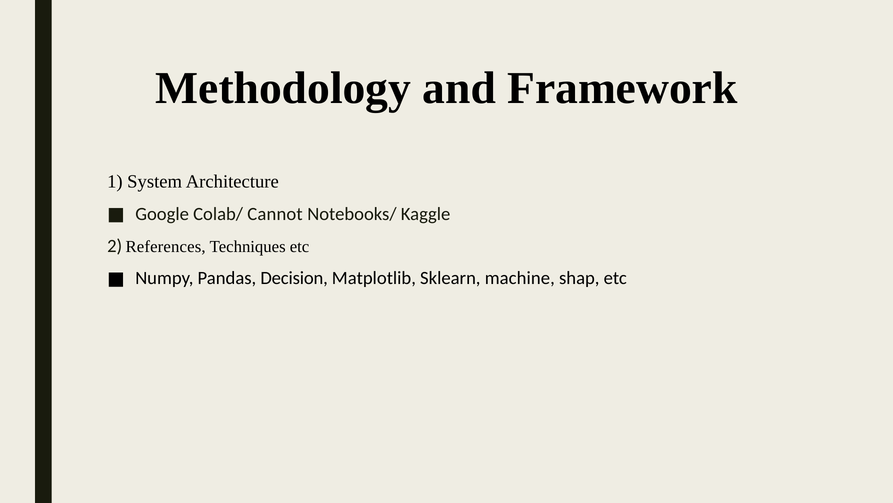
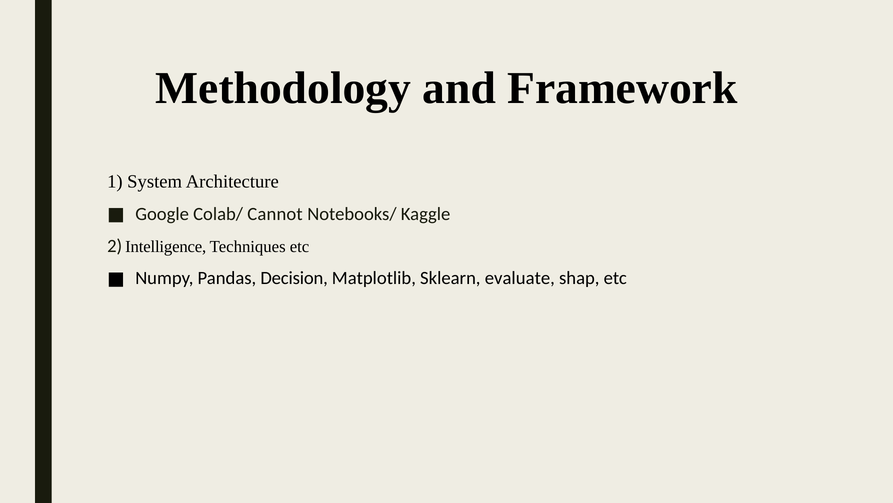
References: References -> Intelligence (166, 246)
machine: machine -> evaluate (520, 278)
